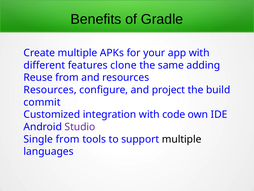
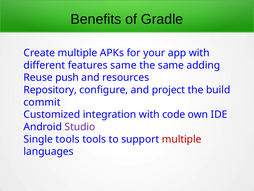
features clone: clone -> same (123, 65)
Reuse from: from -> push (67, 77)
Resources: Resources -> Repository (50, 90)
Single from: from -> tools (68, 139)
multiple colour: black -> red (182, 139)
